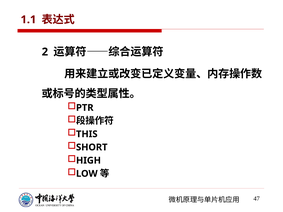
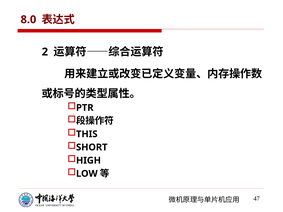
1.1: 1.1 -> 8.0 (28, 20)
